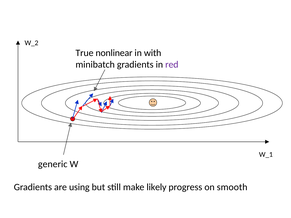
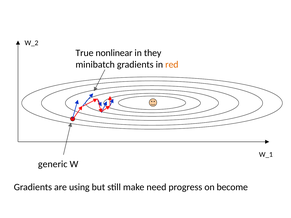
with: with -> they (153, 53)
red colour: purple -> orange (172, 65)
likely: likely -> need (156, 187)
smooth: smooth -> become (232, 187)
